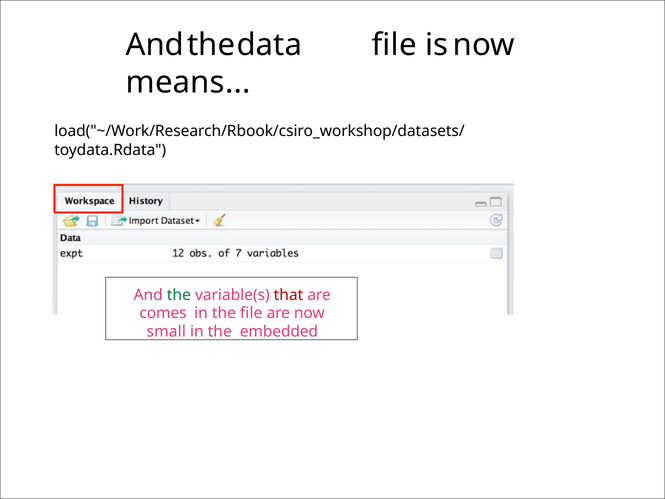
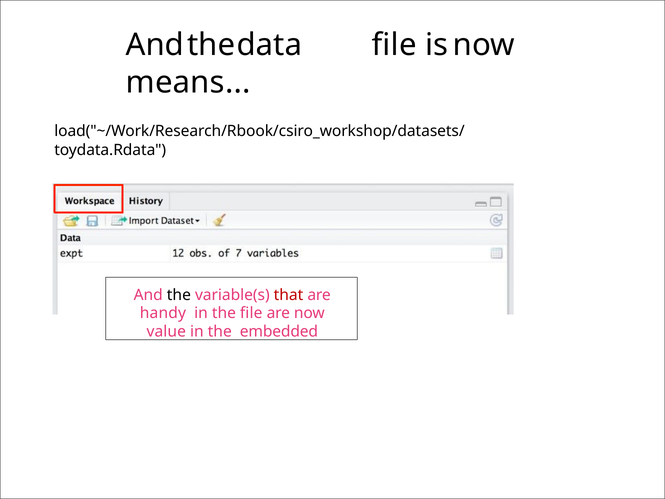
the colour: green -> black (179, 295)
comes: comes -> handy (163, 313)
small: small -> value (166, 331)
